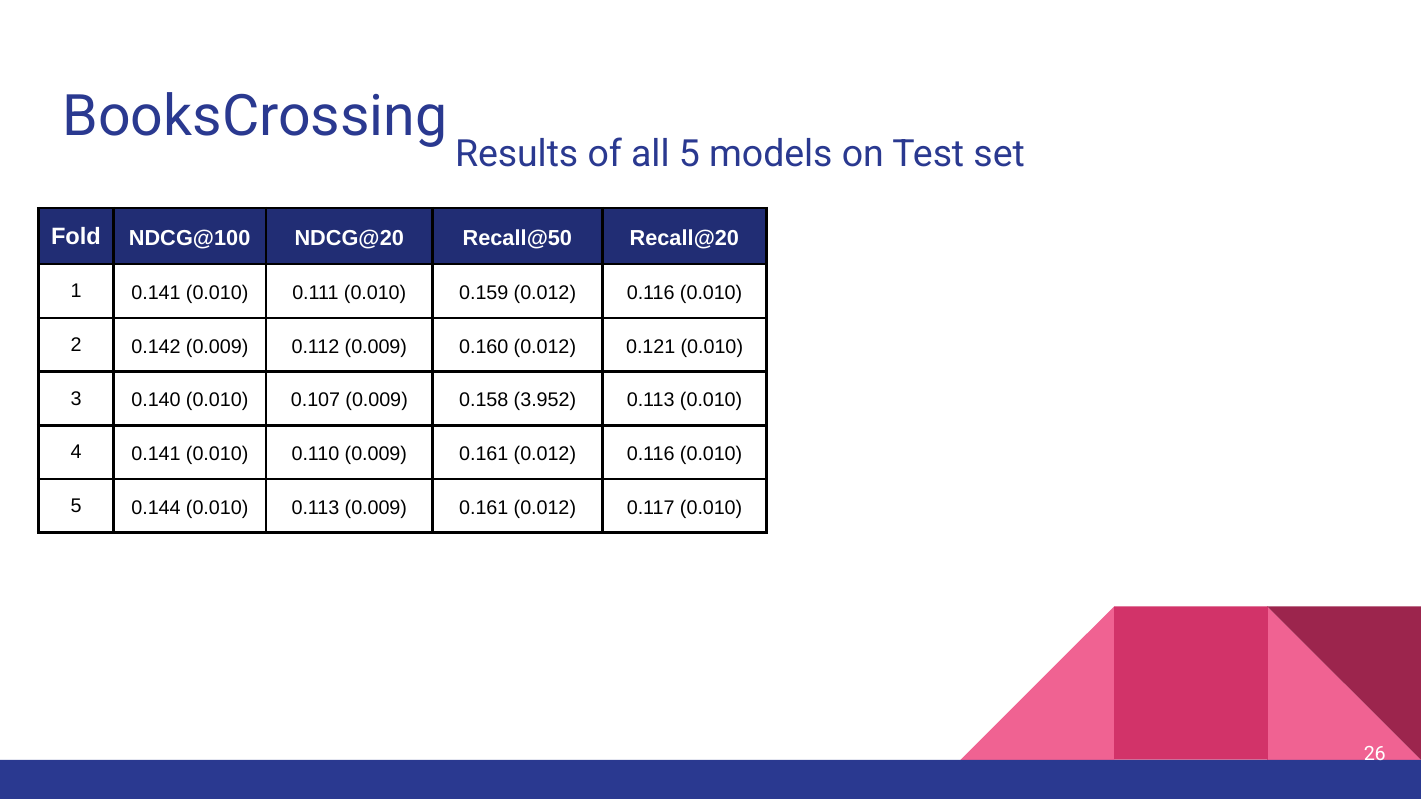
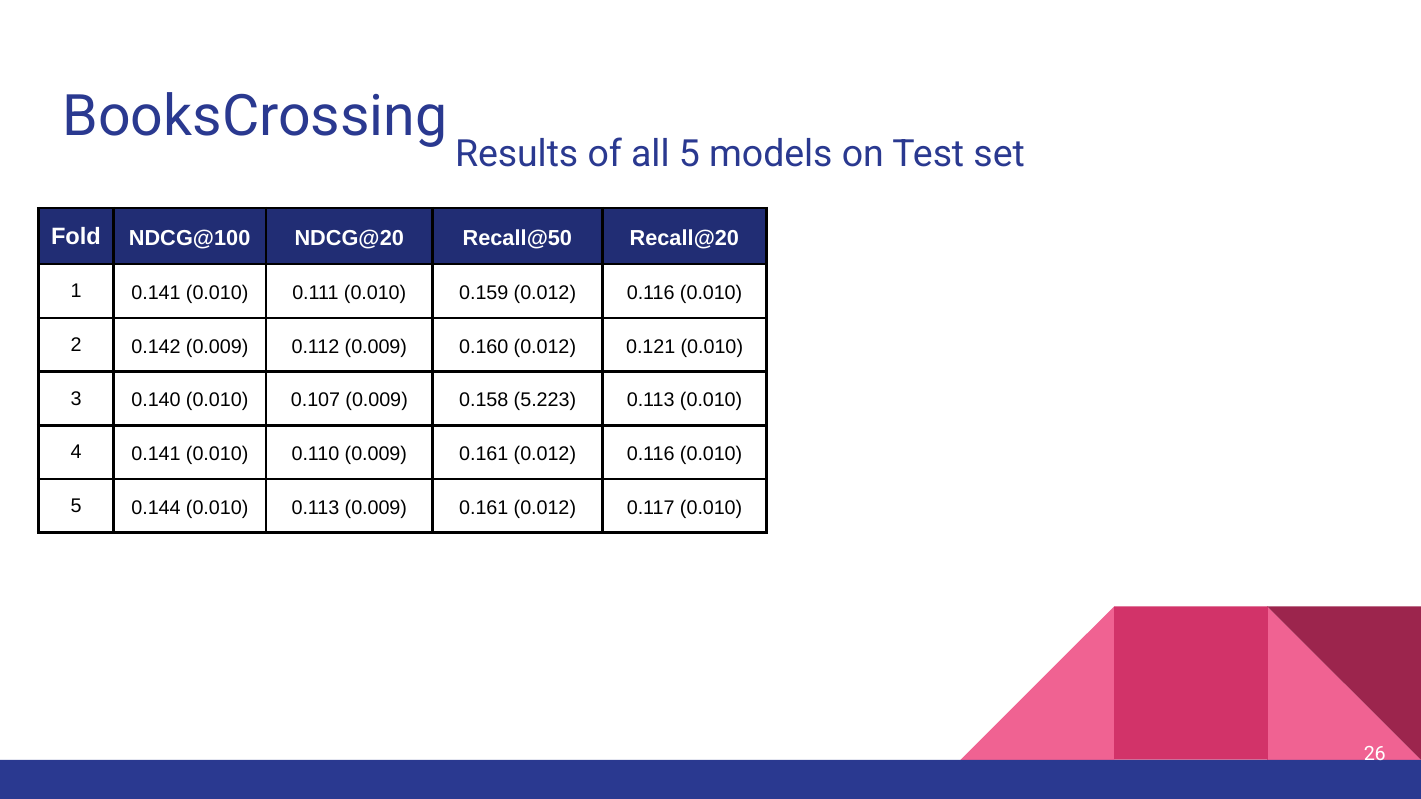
3.952: 3.952 -> 5.223 (545, 400)
